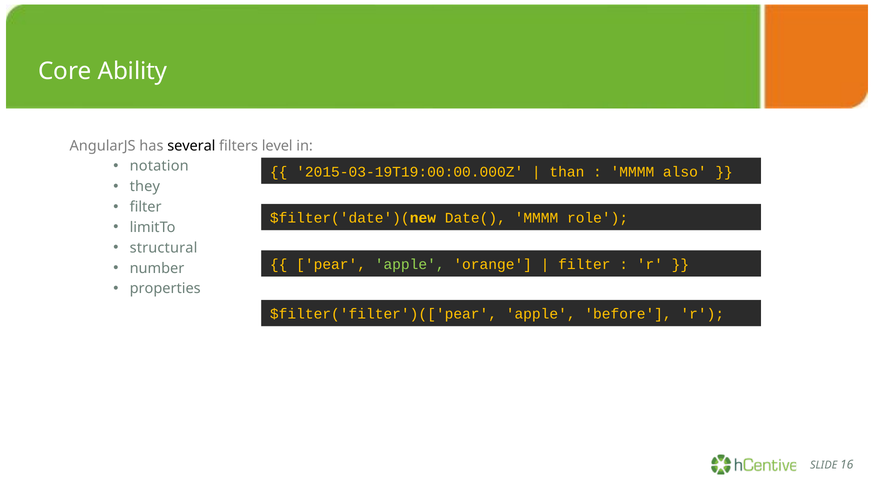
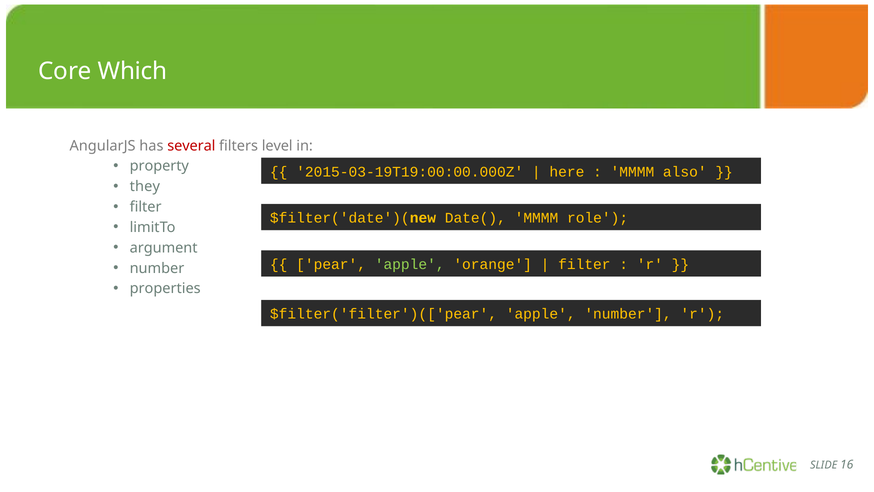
Ability: Ability -> Which (133, 71)
several colour: black -> red (191, 146)
notation: notation -> property (159, 166)
than: than -> here (567, 172)
structural: structural -> argument (164, 248)
apple before: before -> number (628, 314)
